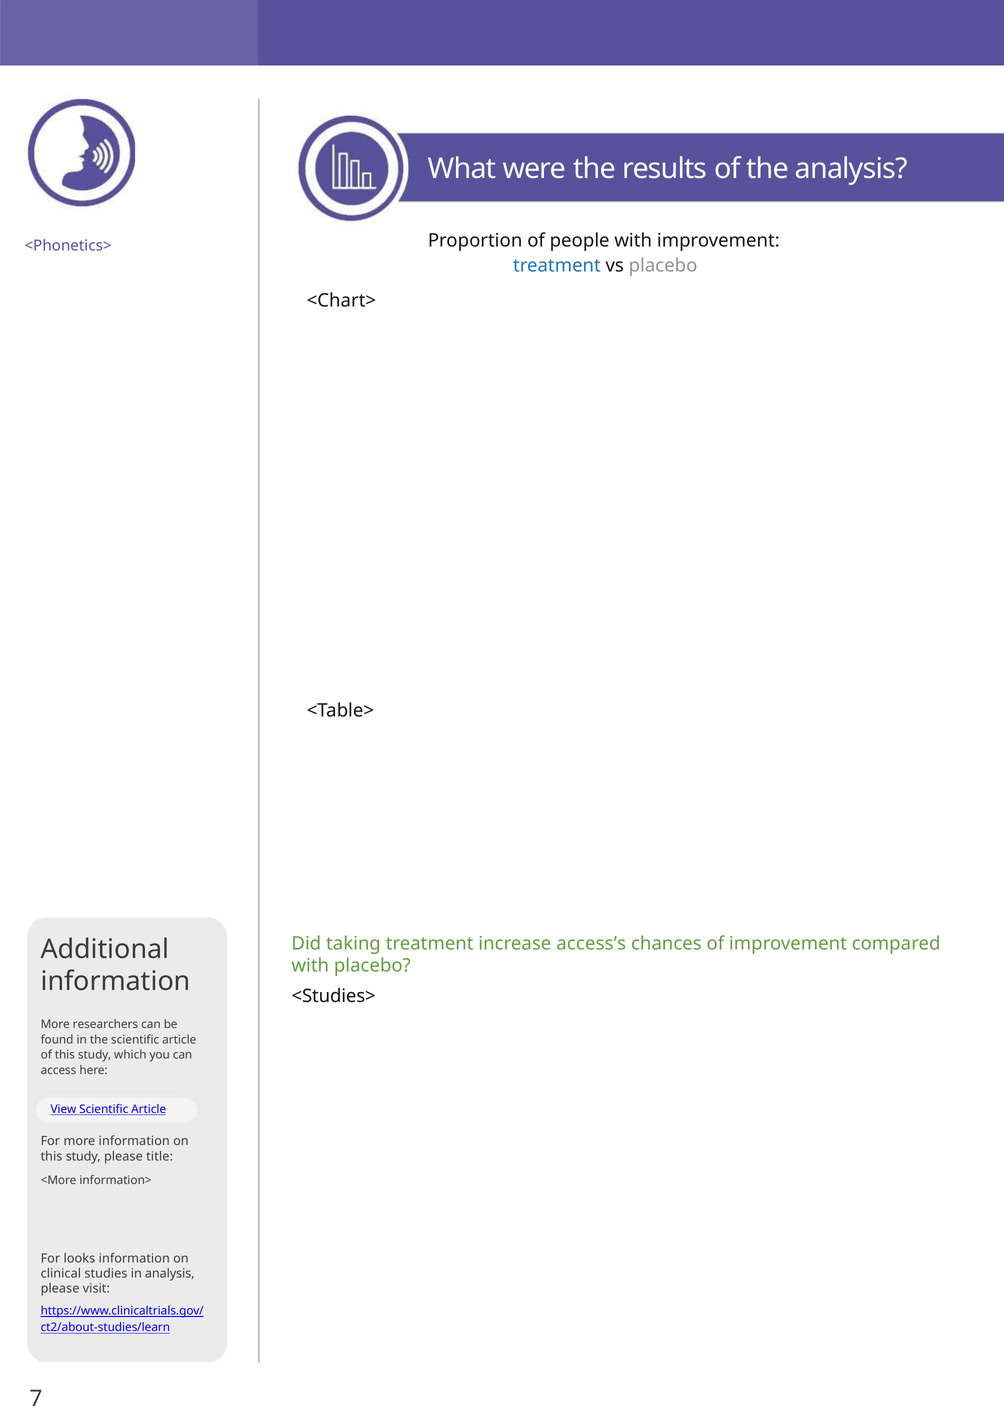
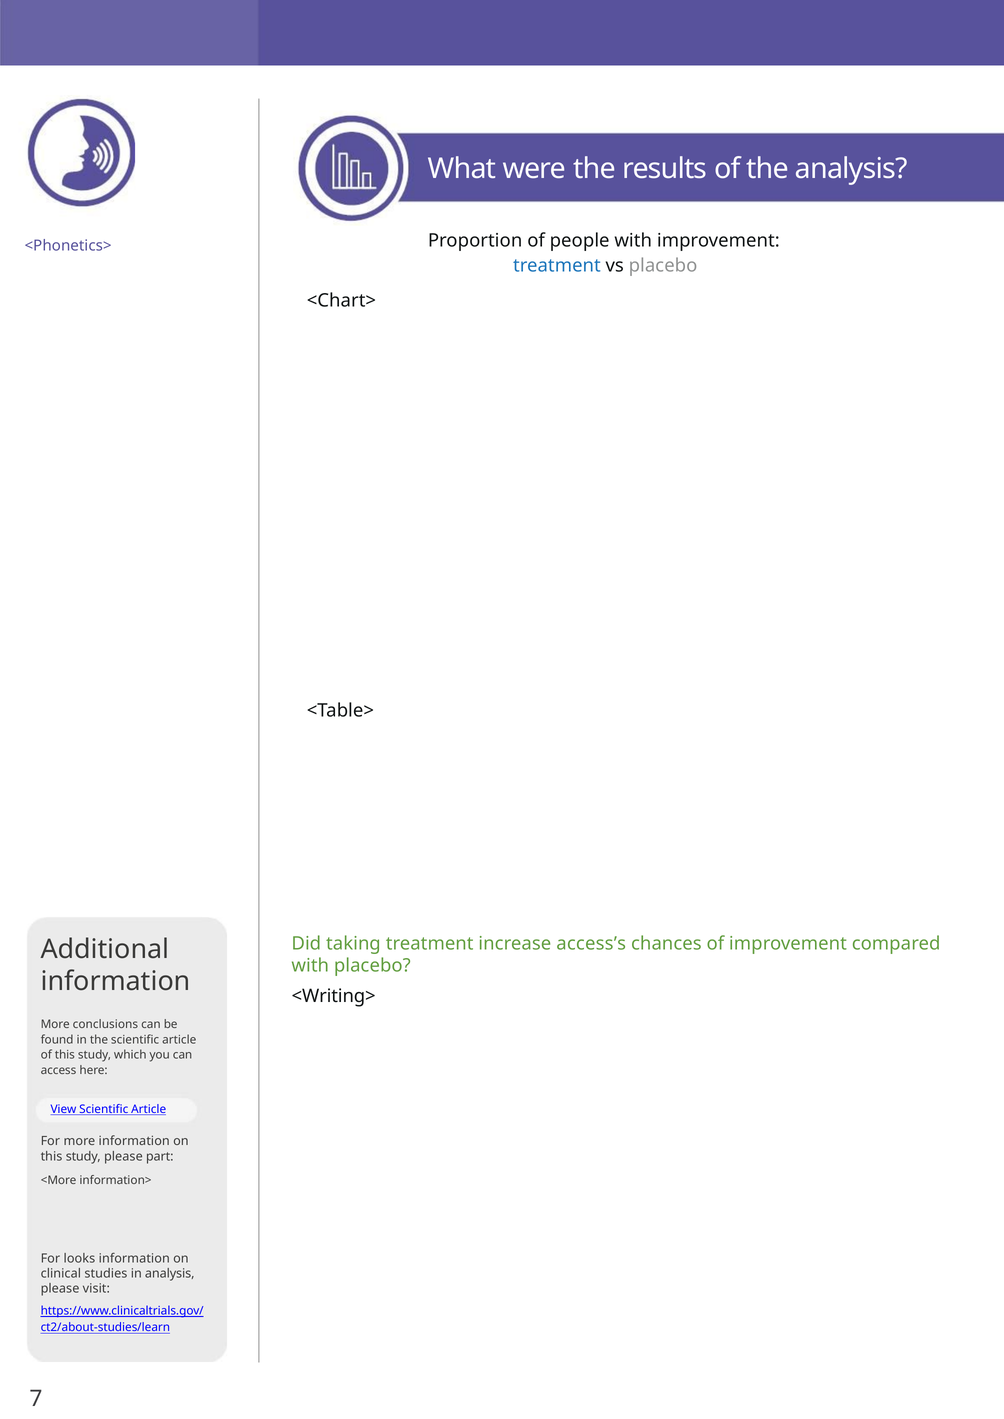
<Studies>: <Studies> -> <Writing> (334, 996)
researchers: researchers -> conclusions (105, 1025)
title: title -> part (160, 1156)
